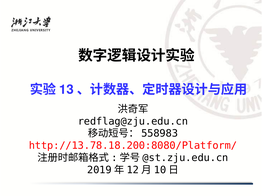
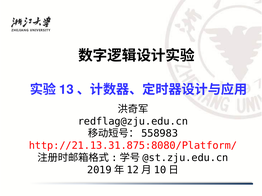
http://13.78.18.200:8080/Platform/: http://13.78.18.200:8080/Platform/ -> http://21.13.31.875:8080/Platform/ (133, 146)
